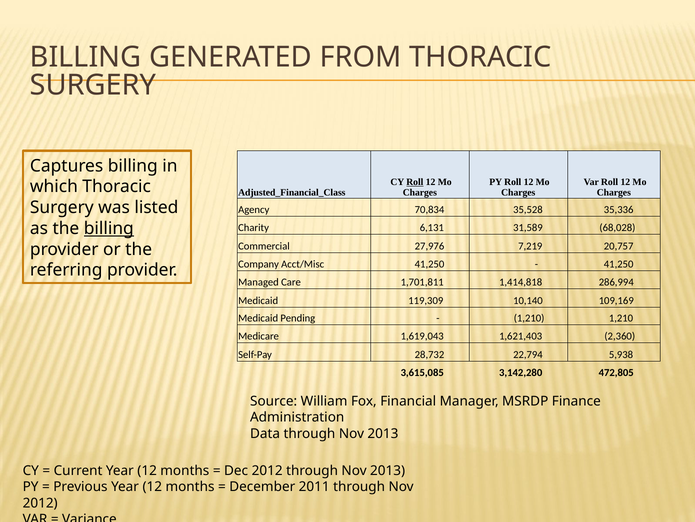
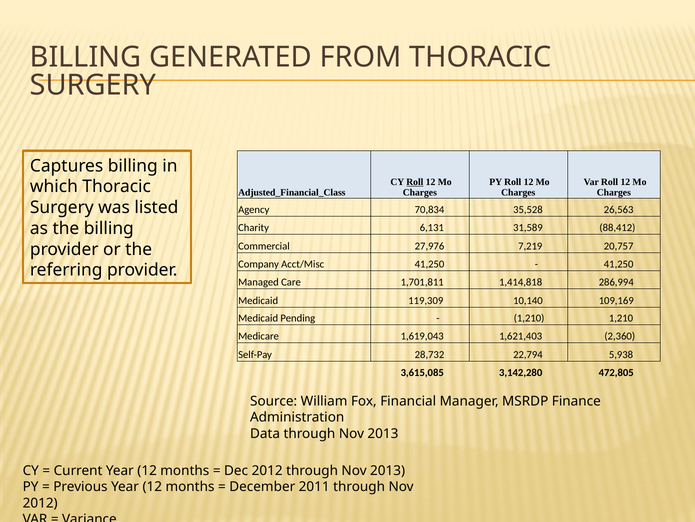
35,336: 35,336 -> 26,563 (619, 210)
billing underline: present -> none (109, 228)
68,028: 68,028 -> 88,412 (617, 228)
